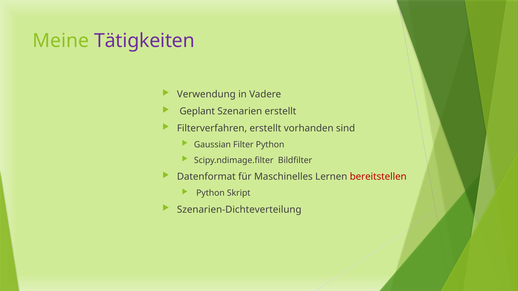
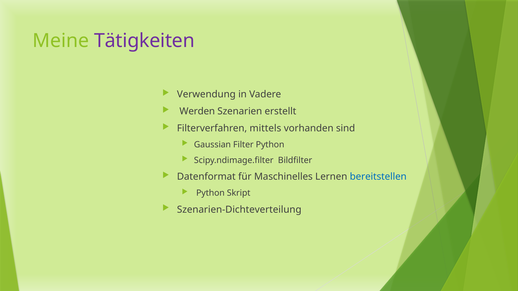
Geplant: Geplant -> Werden (197, 111)
Filterverfahren erstellt: erstellt -> mittels (265, 128)
bereitstellen colour: red -> blue (378, 177)
